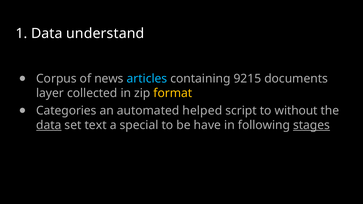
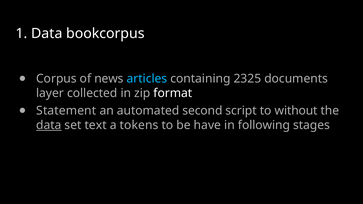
understand: understand -> bookcorpus (105, 33)
9215: 9215 -> 2325 (247, 79)
format colour: yellow -> white (173, 93)
Categories: Categories -> Statement (66, 111)
helped: helped -> second (202, 111)
special: special -> tokens (139, 125)
stages underline: present -> none (312, 125)
